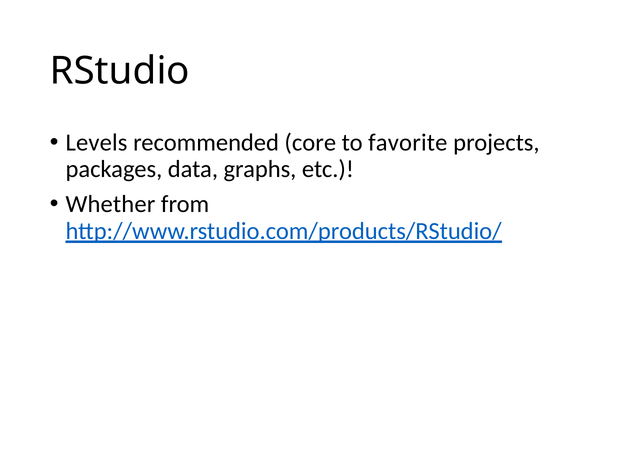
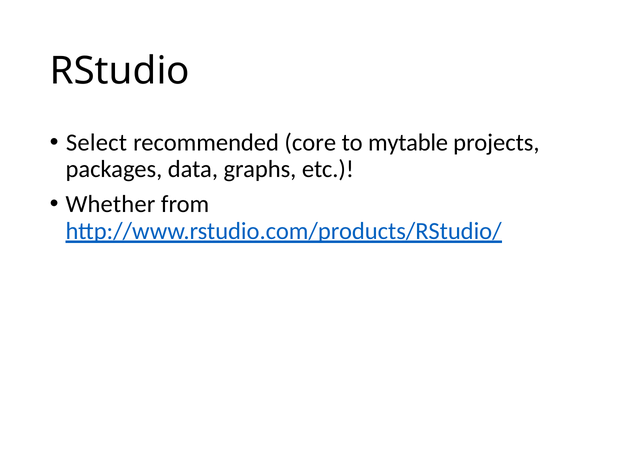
Levels: Levels -> Select (96, 142)
favorite: favorite -> mytable (408, 142)
